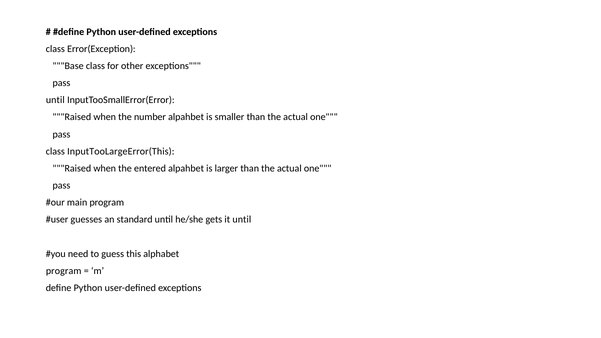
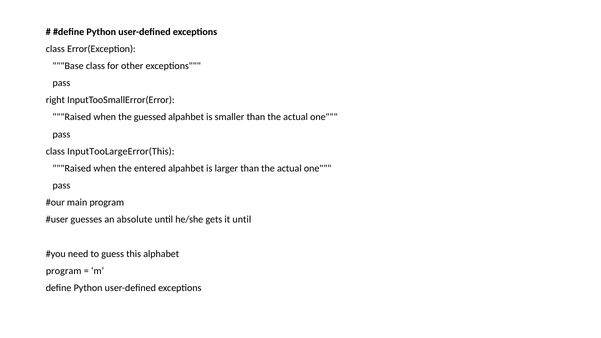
until: until -> right (55, 100)
number: number -> guessed (150, 117)
standard: standard -> absolute (135, 220)
